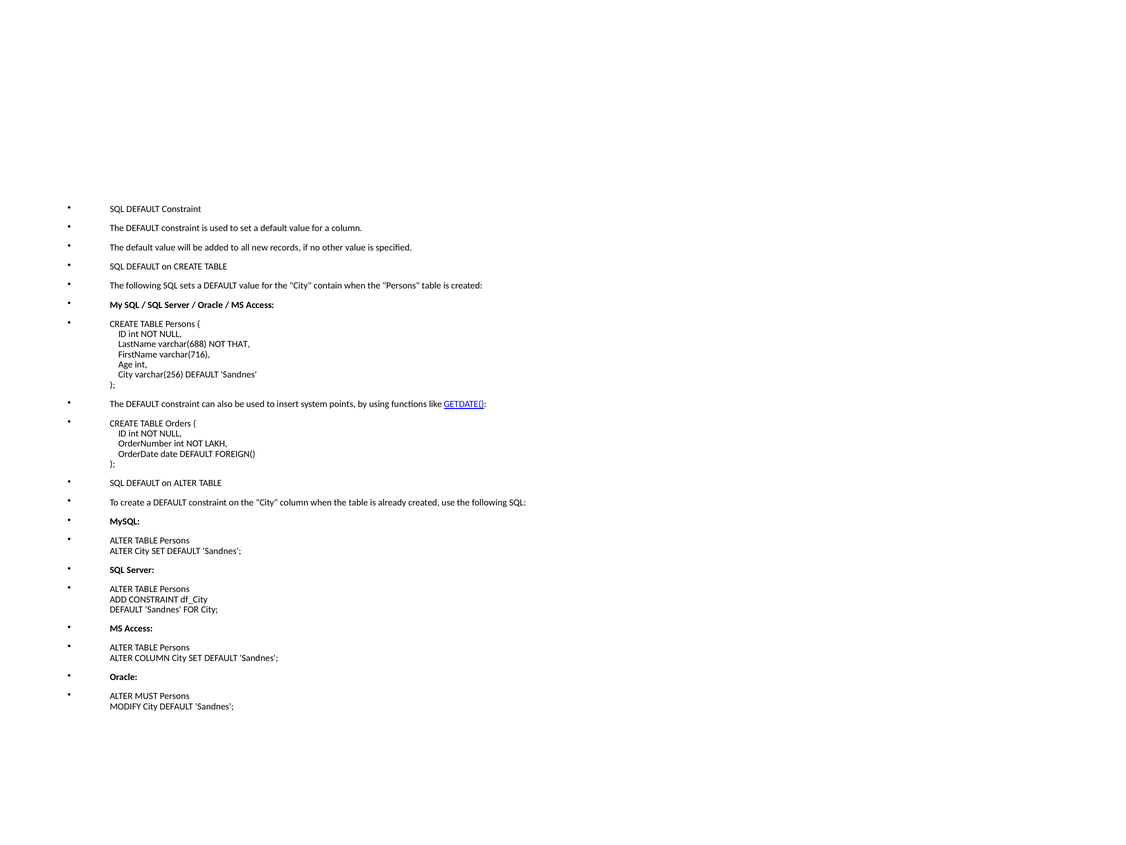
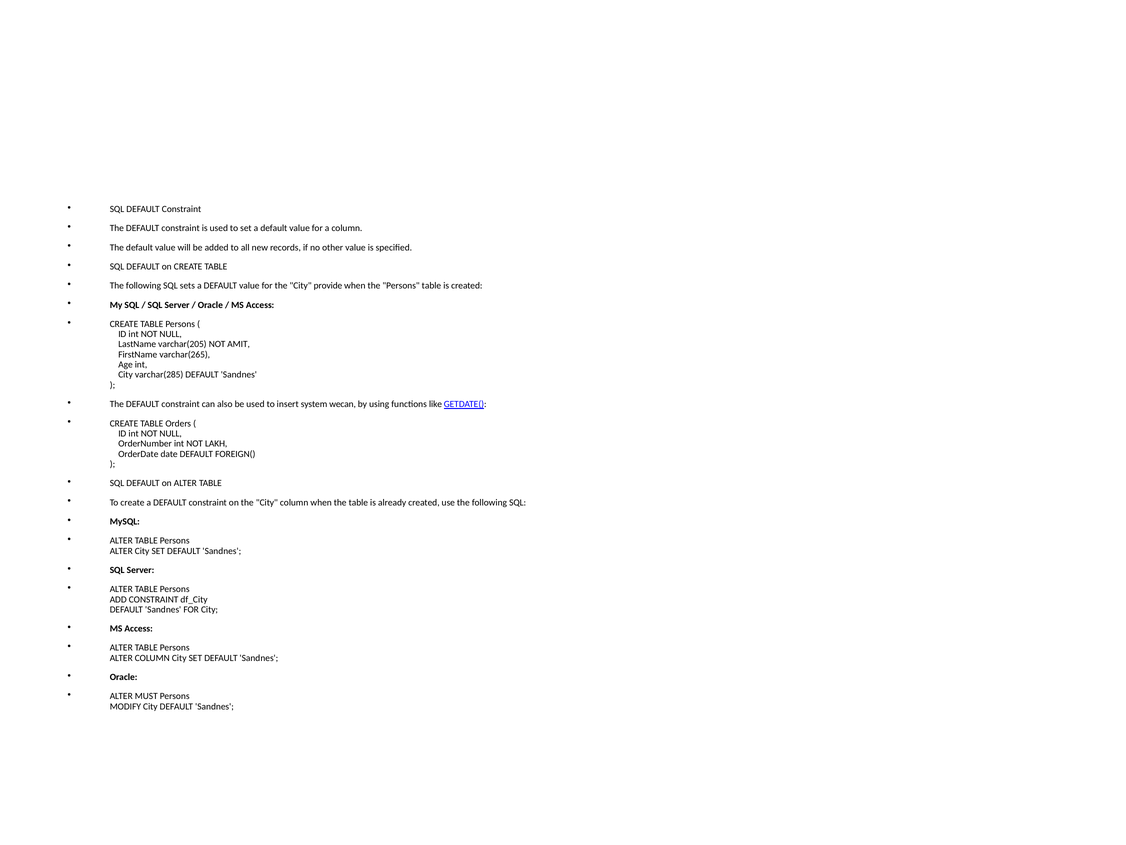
contain: contain -> provide (328, 286)
varchar(688: varchar(688 -> varchar(205 (182, 344)
THAT: THAT -> AMIT (239, 344)
varchar(716: varchar(716 -> varchar(265 (185, 354)
varchar(256: varchar(256 -> varchar(285 (159, 375)
points: points -> wecan (343, 404)
